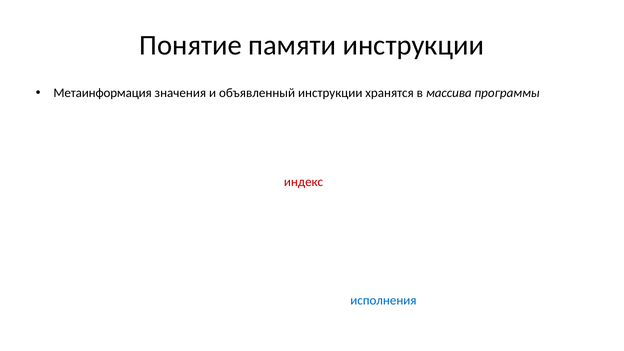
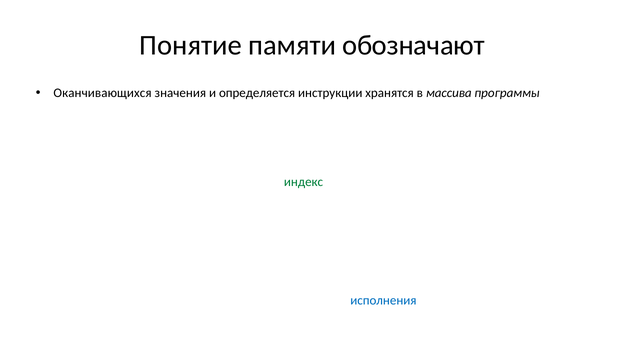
памяти инструкции: инструкции -> обозначают (414, 45)
Метаинформация: Метаинформация -> Оканчивающихся (103, 93)
объявленный: объявленный -> определяется (257, 93)
индекс colour: red -> green (304, 182)
